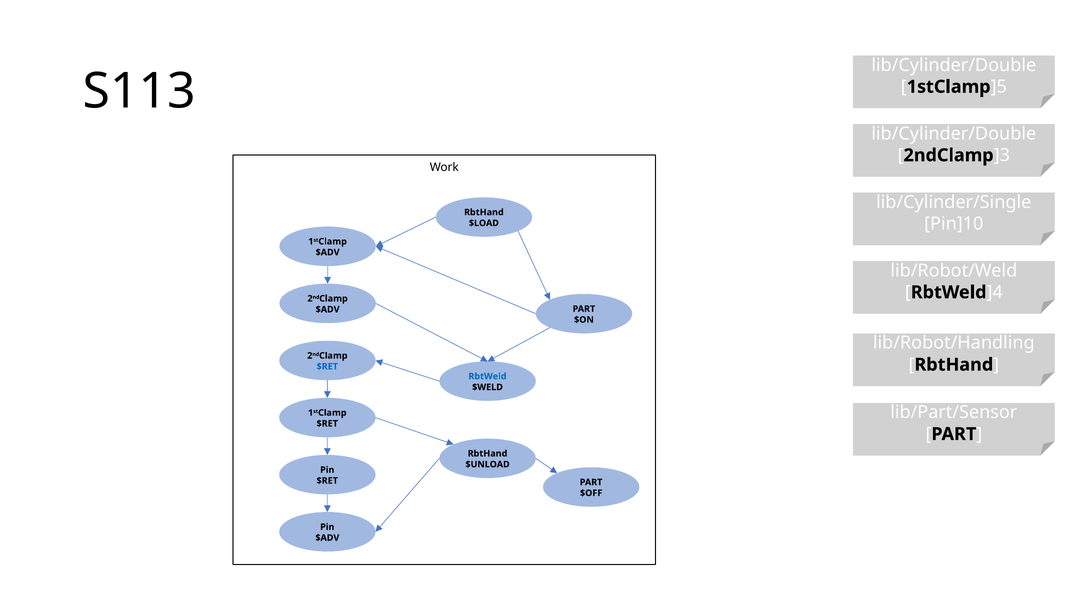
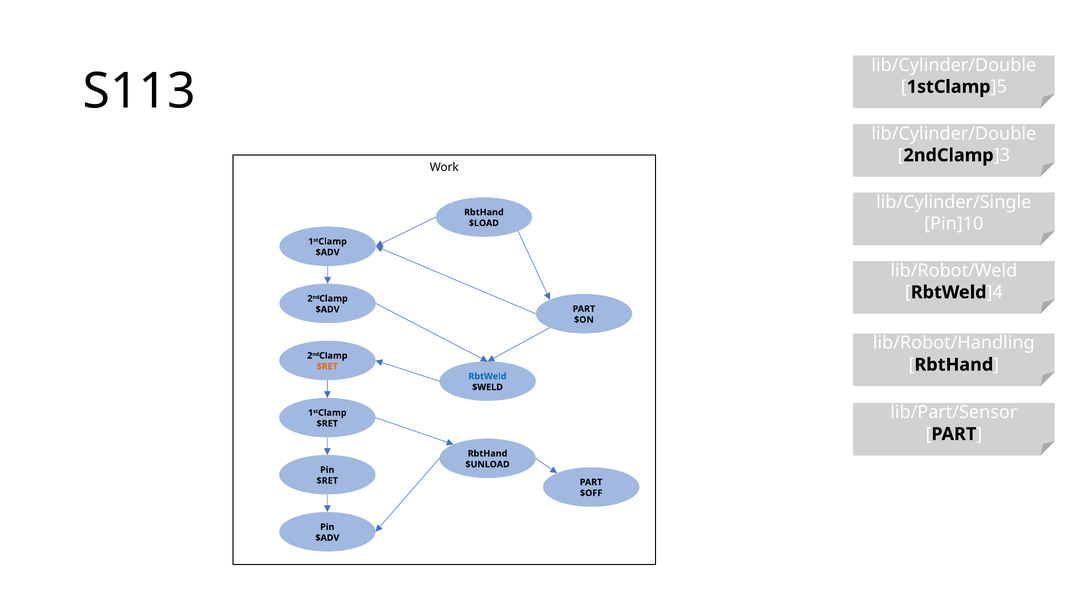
$RET colour: blue -> orange (327, 367)
